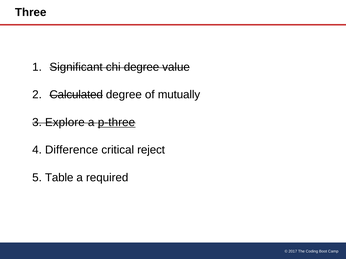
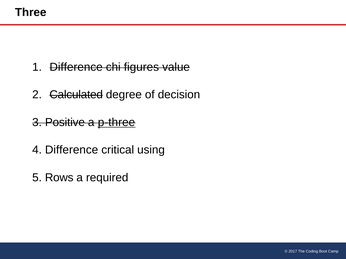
Significant: Significant -> Difference (76, 67)
chi degree: degree -> figures (141, 67)
mutually: mutually -> decision (179, 95)
Explore: Explore -> Positive (65, 122)
reject: reject -> using (151, 150)
Table: Table -> Rows (59, 178)
